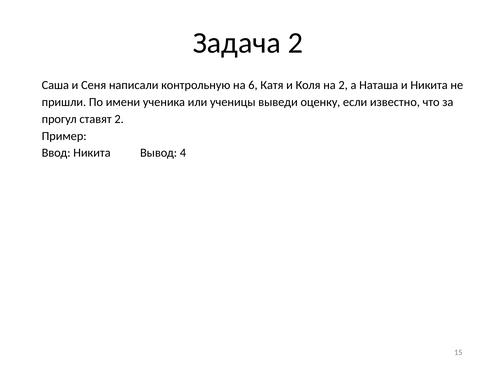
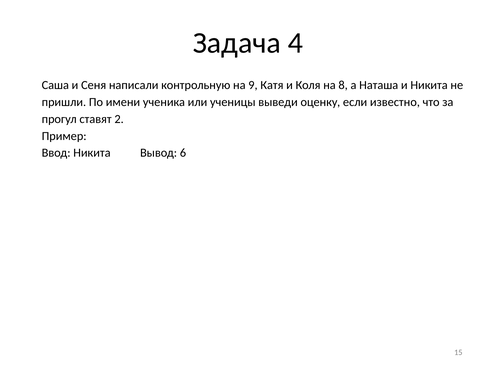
Задача 2: 2 -> 4 (295, 43)
6: 6 -> 9 (253, 85)
на 2: 2 -> 8 (343, 85)
4: 4 -> 6 (183, 153)
